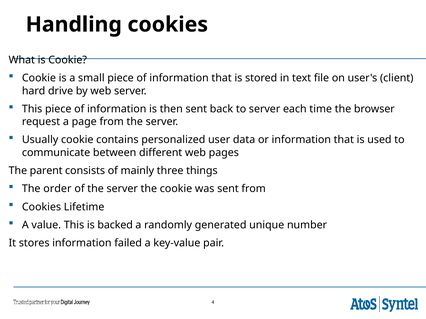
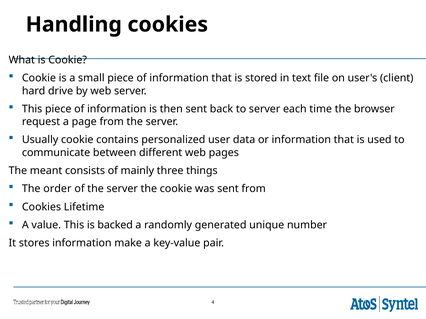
parent: parent -> meant (46, 171)
failed: failed -> make (128, 243)
